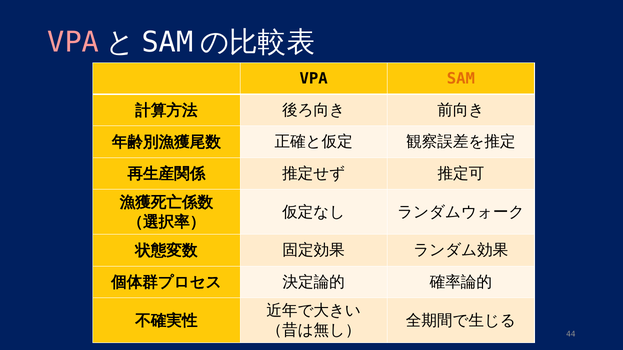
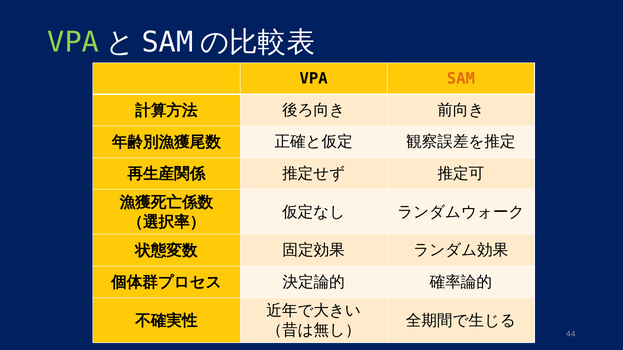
VPA colour: pink -> light green (73, 43)
